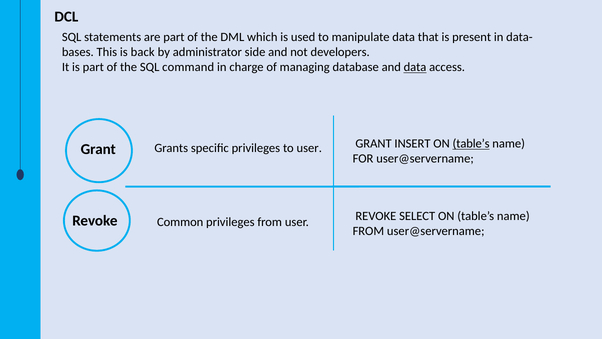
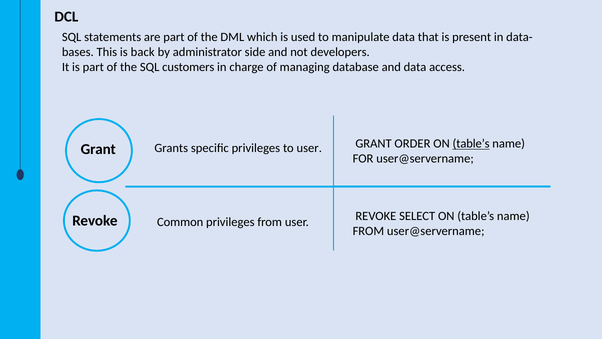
command: command -> customers (188, 67)
data underline: present -> none (415, 67)
INSERT: INSERT -> ORDER (412, 144)
